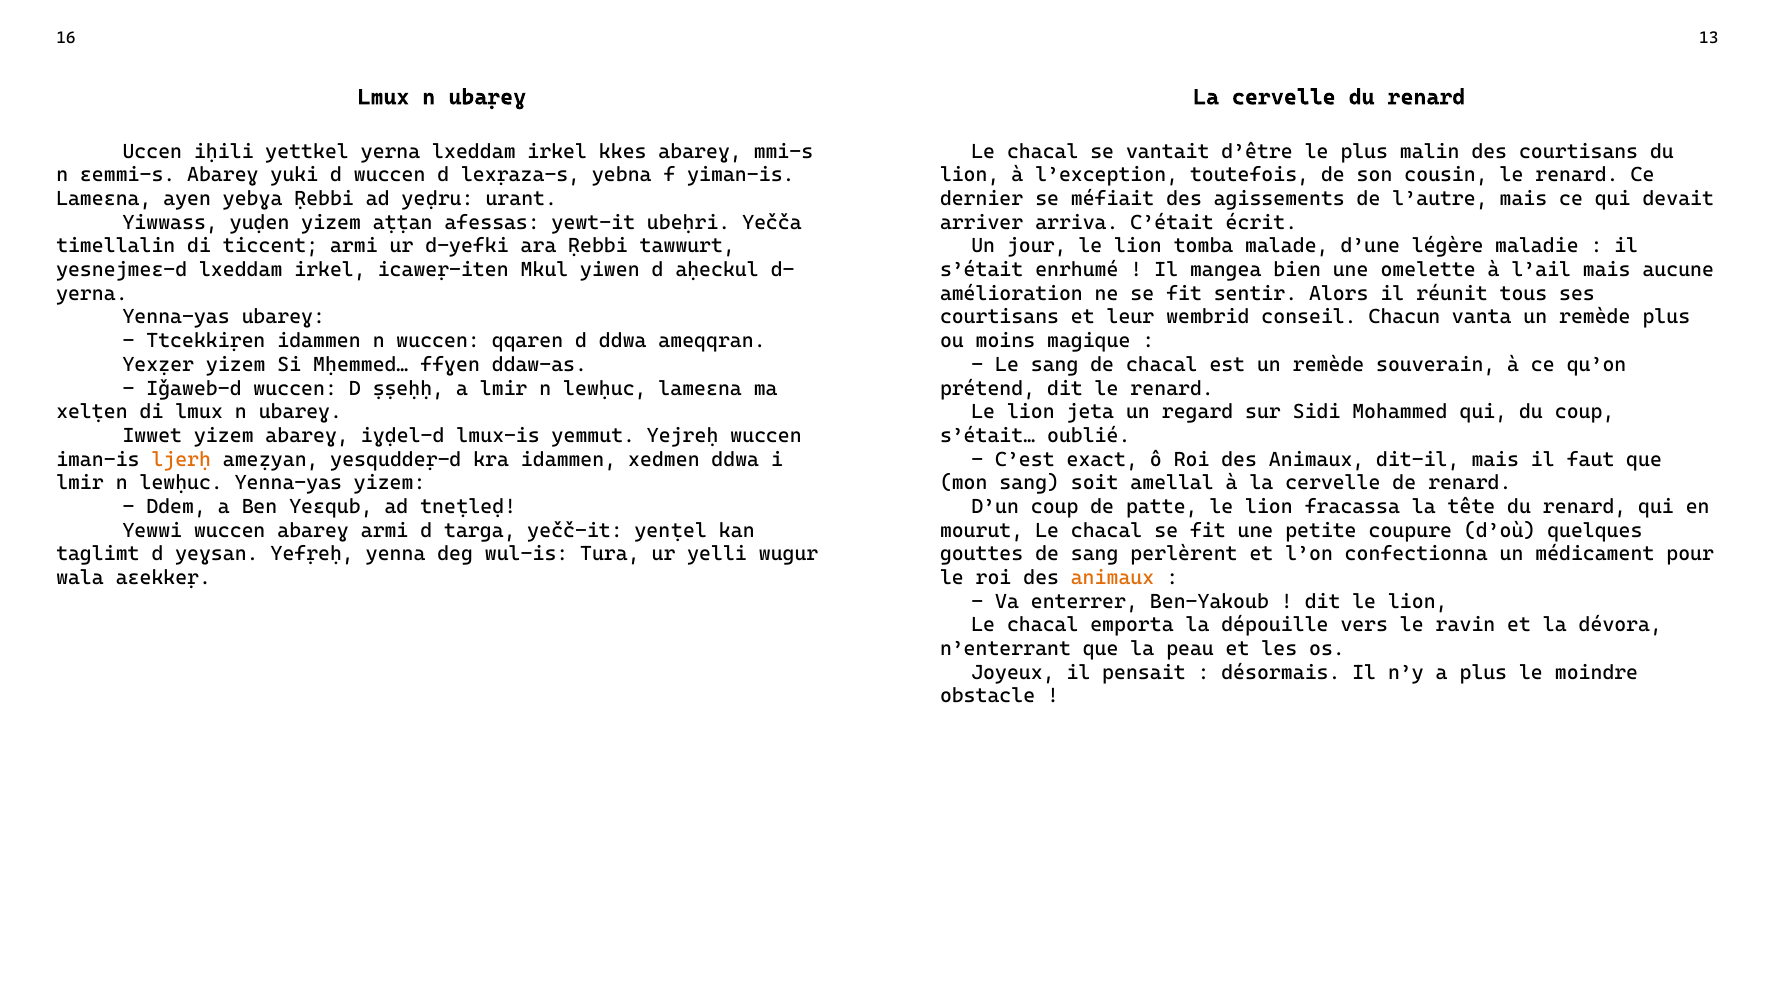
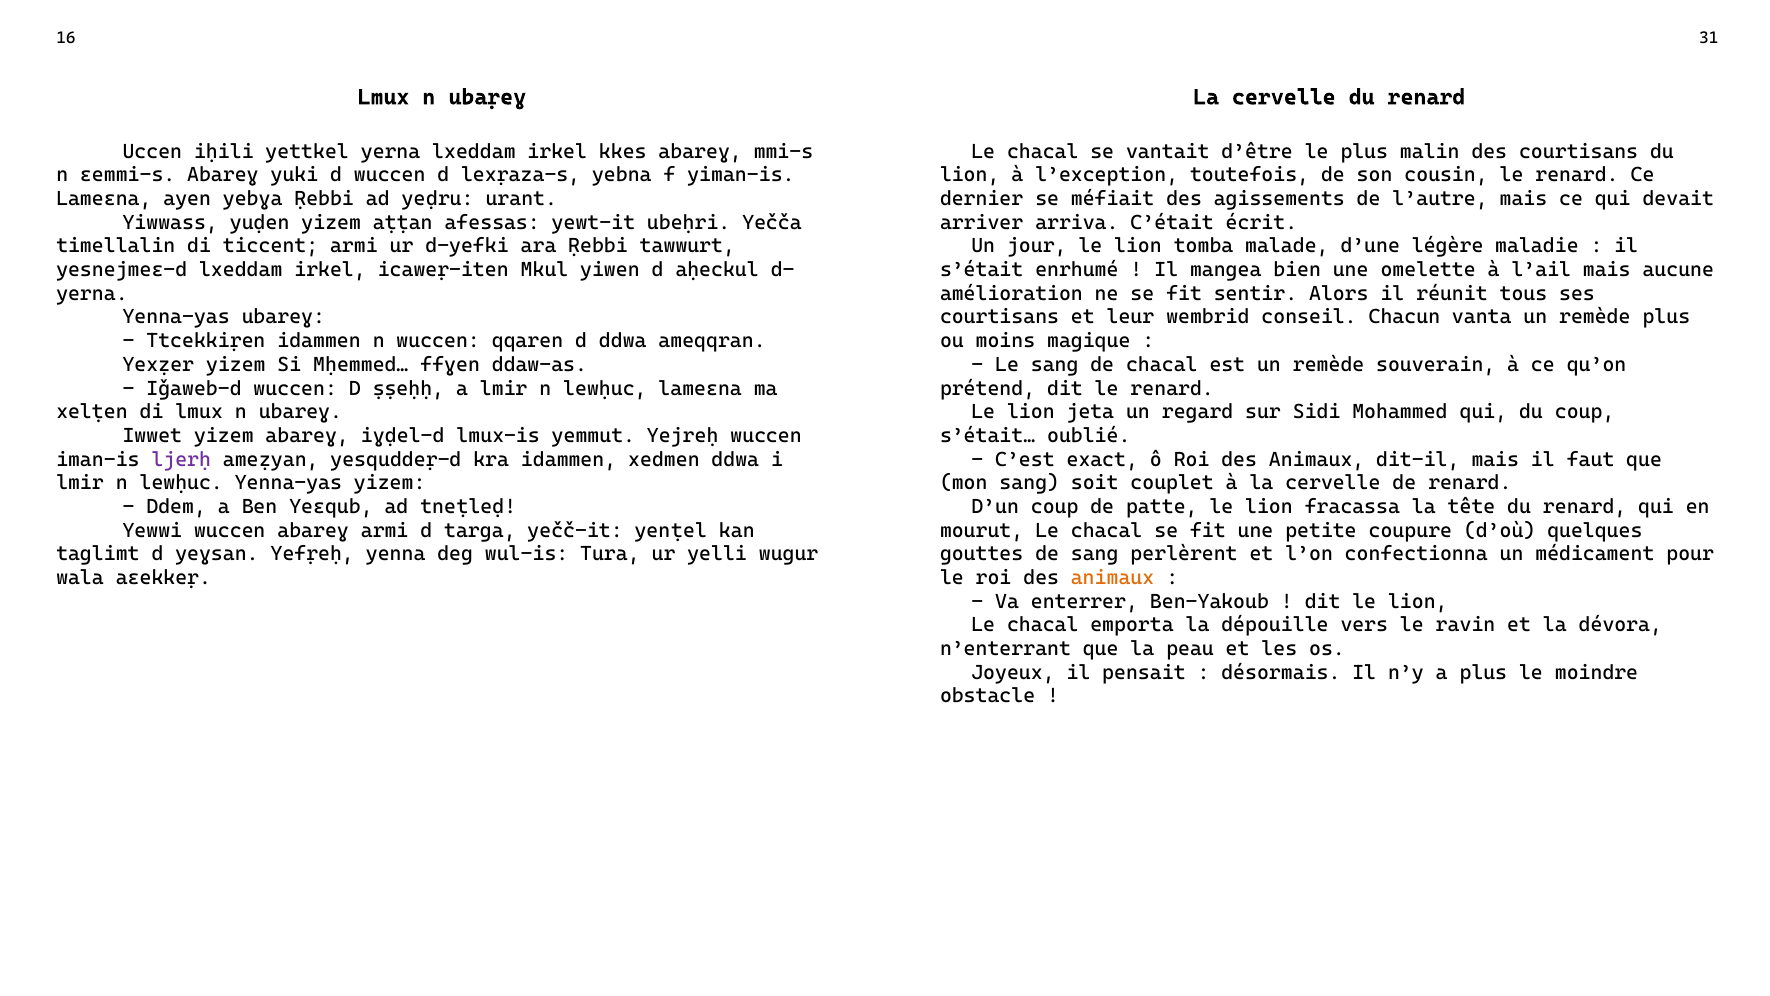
13: 13 -> 31 (1709, 38)
ljerḥ colour: orange -> purple (181, 459)
amellal: amellal -> couplet (1172, 483)
